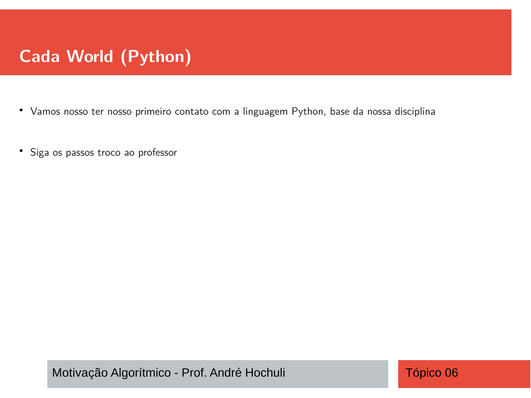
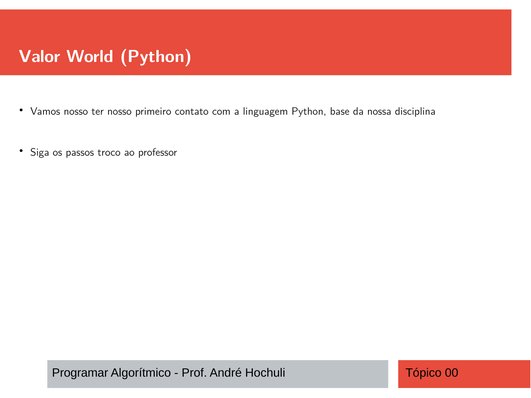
Cada: Cada -> Valor (40, 57)
Motivação: Motivação -> Programar (80, 373)
06: 06 -> 00 (452, 373)
